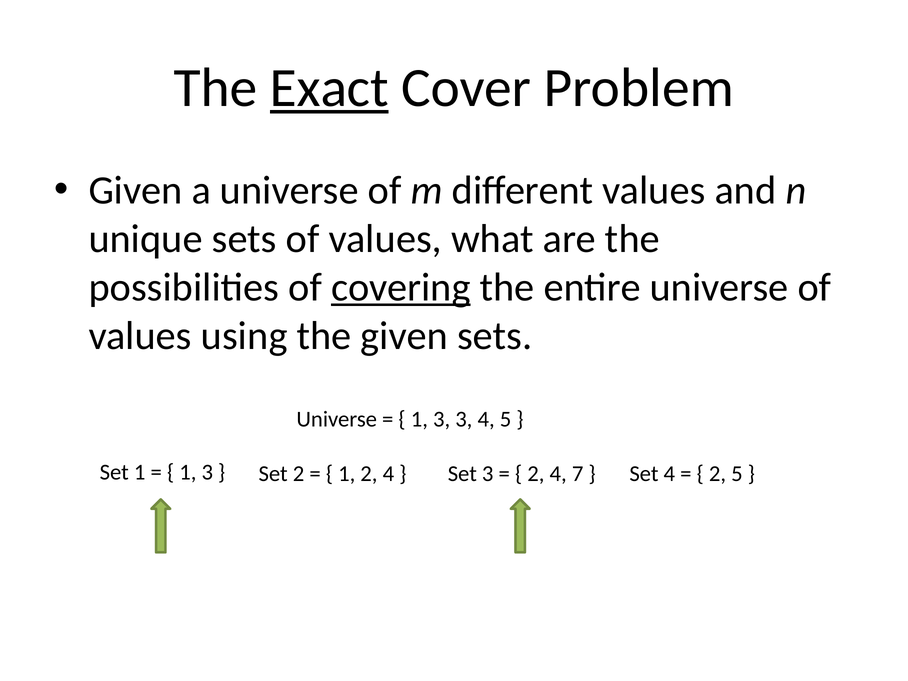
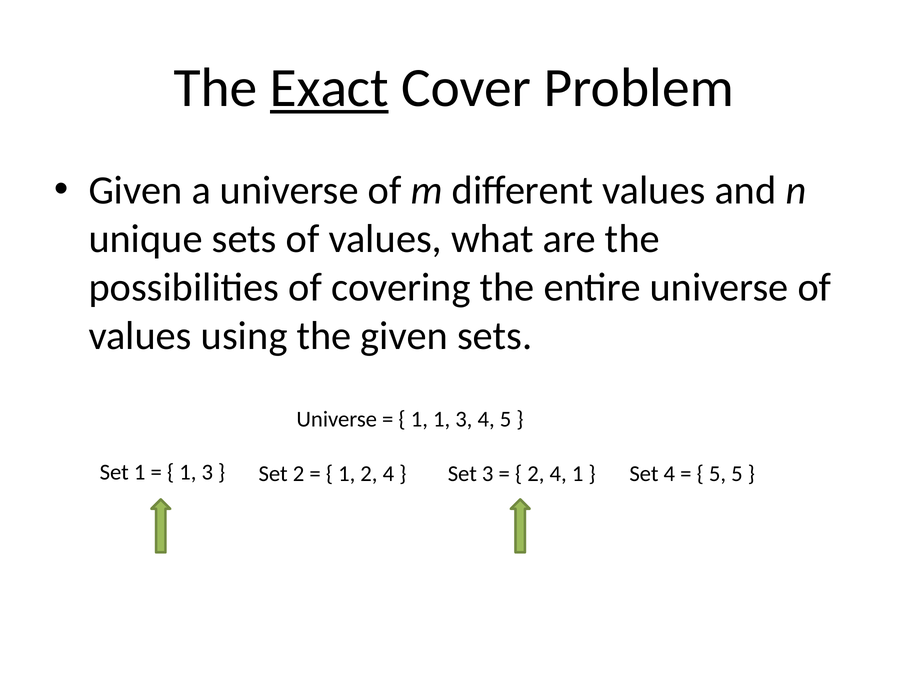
covering underline: present -> none (401, 287)
3: 3 -> 1 (442, 419)
4 7: 7 -> 1 (578, 474)
2: 2 -> 5 (717, 474)
